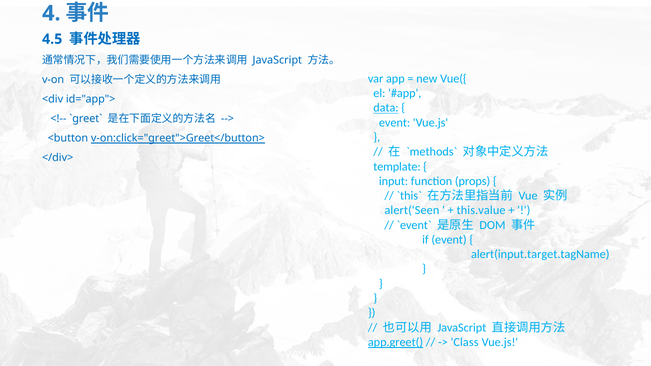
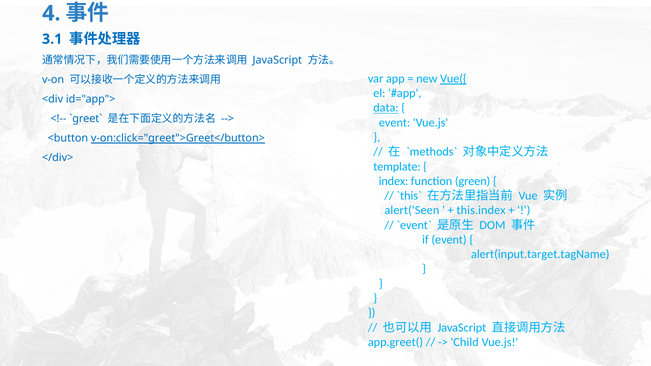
4.5: 4.5 -> 3.1 (52, 39)
Vue({ underline: none -> present (453, 79)
input: input -> index (394, 181)
props: props -> green (473, 181)
this.value: this.value -> this.index (481, 211)
app.greet( underline: present -> none (396, 342)
Class: Class -> Child (465, 342)
